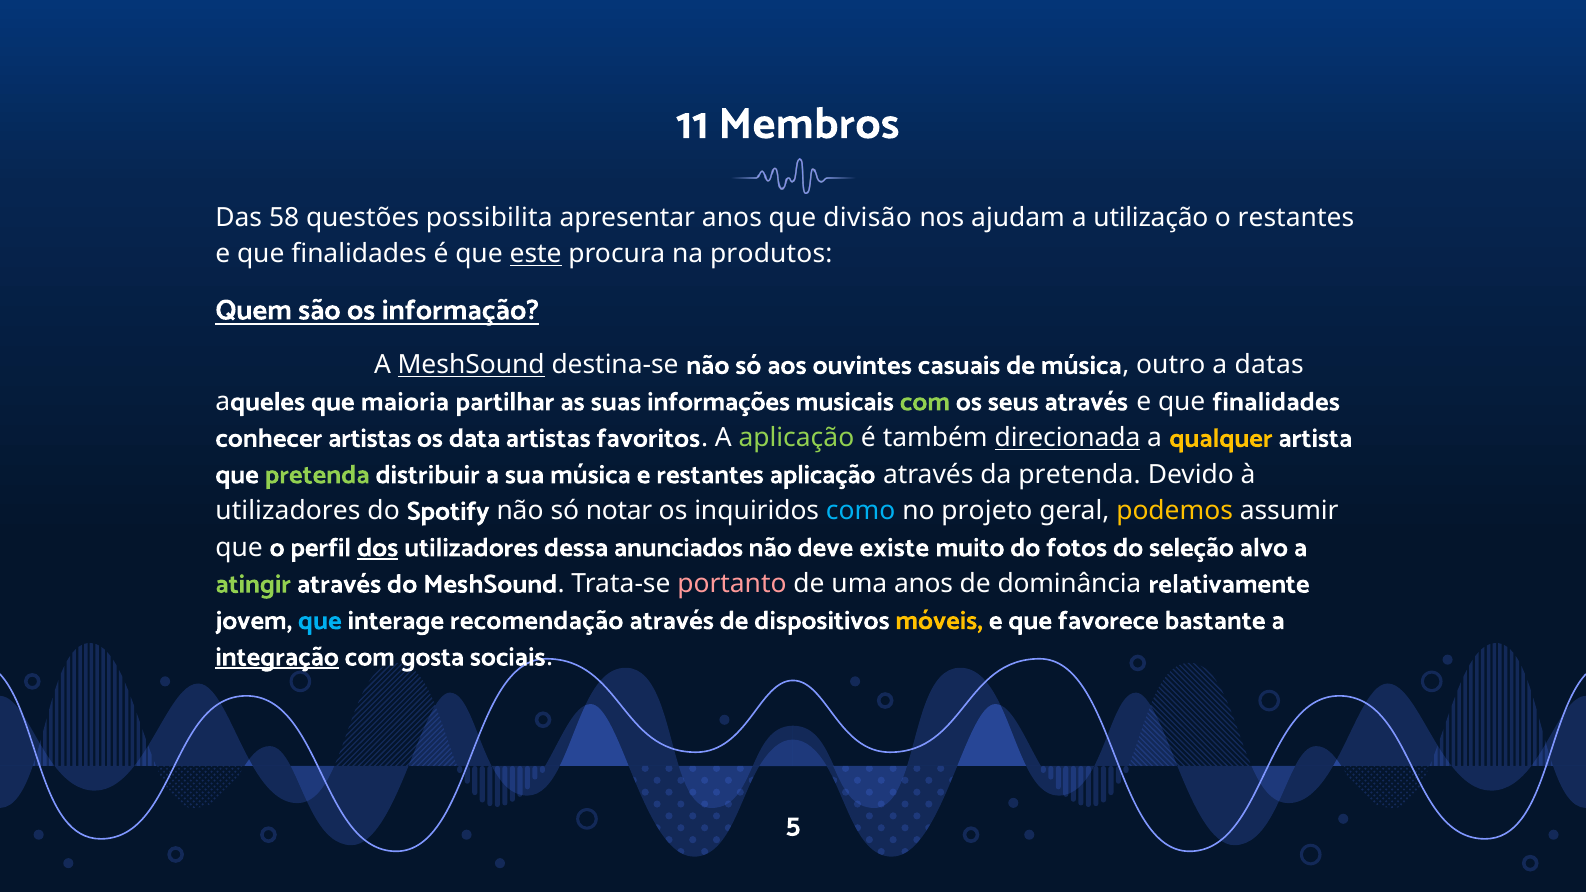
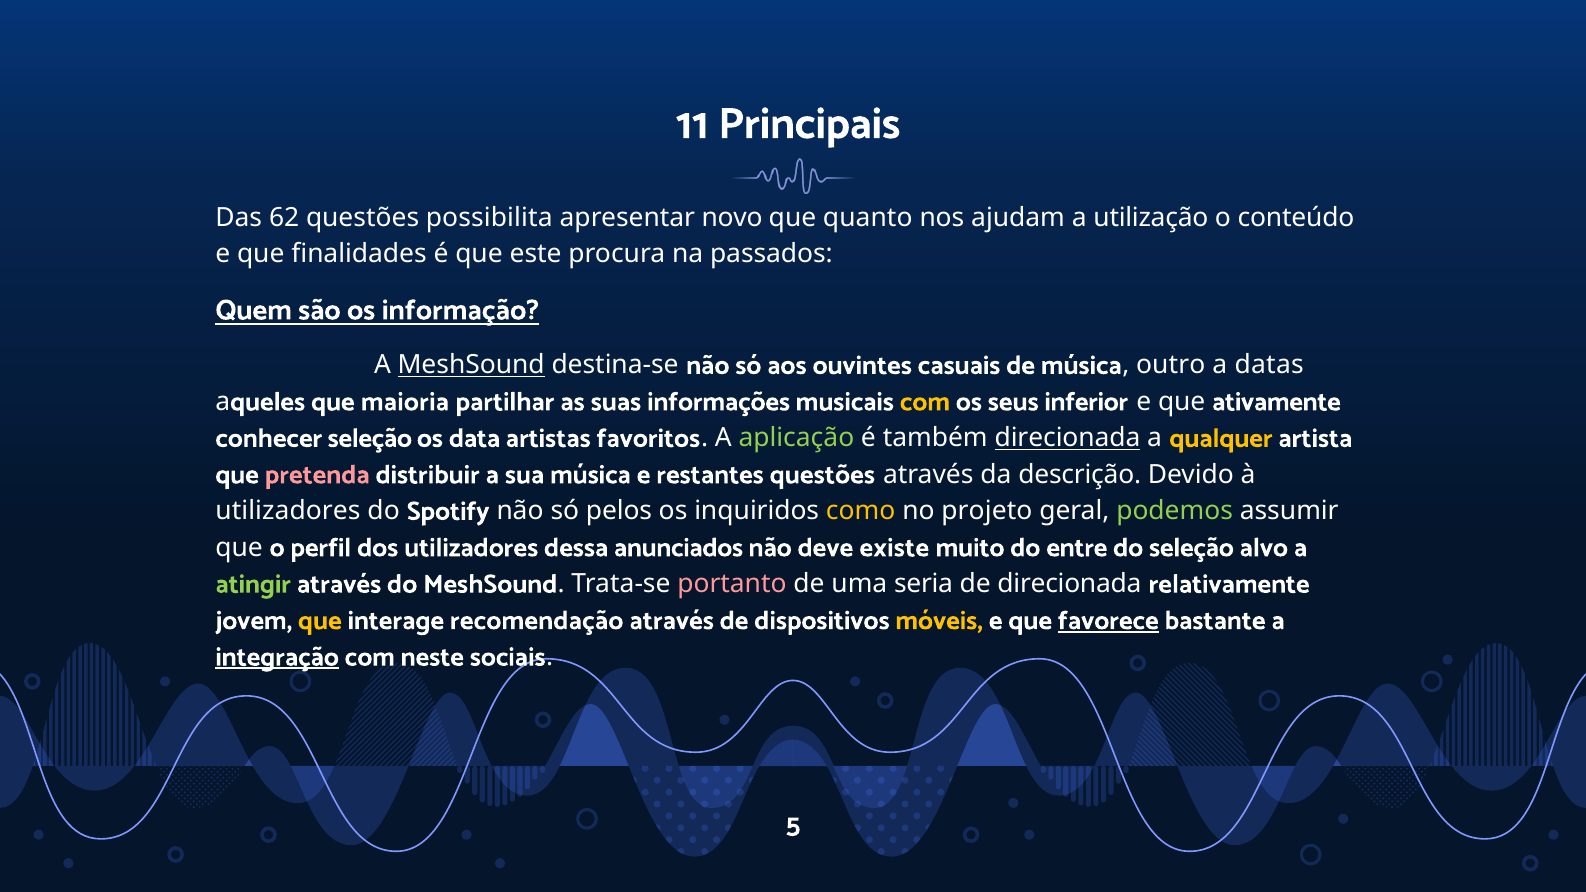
Membros: Membros -> Principais (809, 124)
58: 58 -> 62 (284, 218)
apresentar anos: anos -> novo (732, 218)
divisão: divisão -> quanto (868, 218)
o restantes: restantes -> conteúdo (1296, 218)
este underline: present -> none (536, 254)
produtos: produtos -> passados (771, 254)
com colour: light green -> yellow (925, 402)
seus através: através -> inferior (1086, 402)
finalidades: finalidades -> ativamente (1276, 402)
conhecer artistas: artistas -> seleção (370, 438)
pretenda colour: light green -> pink (317, 475)
restantes aplicação: aplicação -> questões (822, 475)
da pretenda: pretenda -> descrição (1080, 475)
notar: notar -> pelos (619, 511)
como colour: light blue -> yellow (861, 511)
podemos colour: yellow -> light green (1175, 511)
dos underline: present -> none (378, 548)
fotos: fotos -> entre (1077, 548)
uma anos: anos -> seria (924, 584)
de dominância: dominância -> direcionada (1069, 584)
que colour: light blue -> yellow (320, 621)
favorece underline: none -> present (1108, 621)
gosta: gosta -> neste (432, 657)
